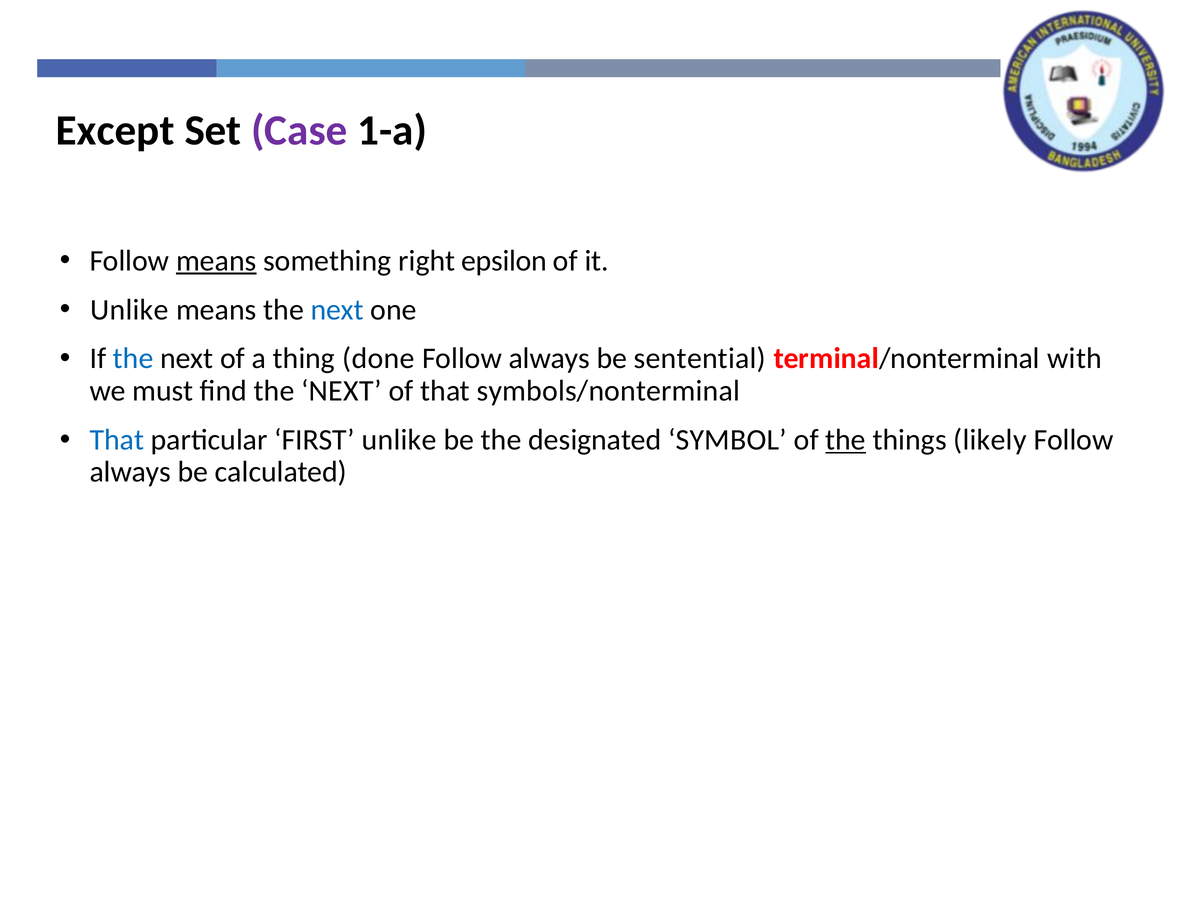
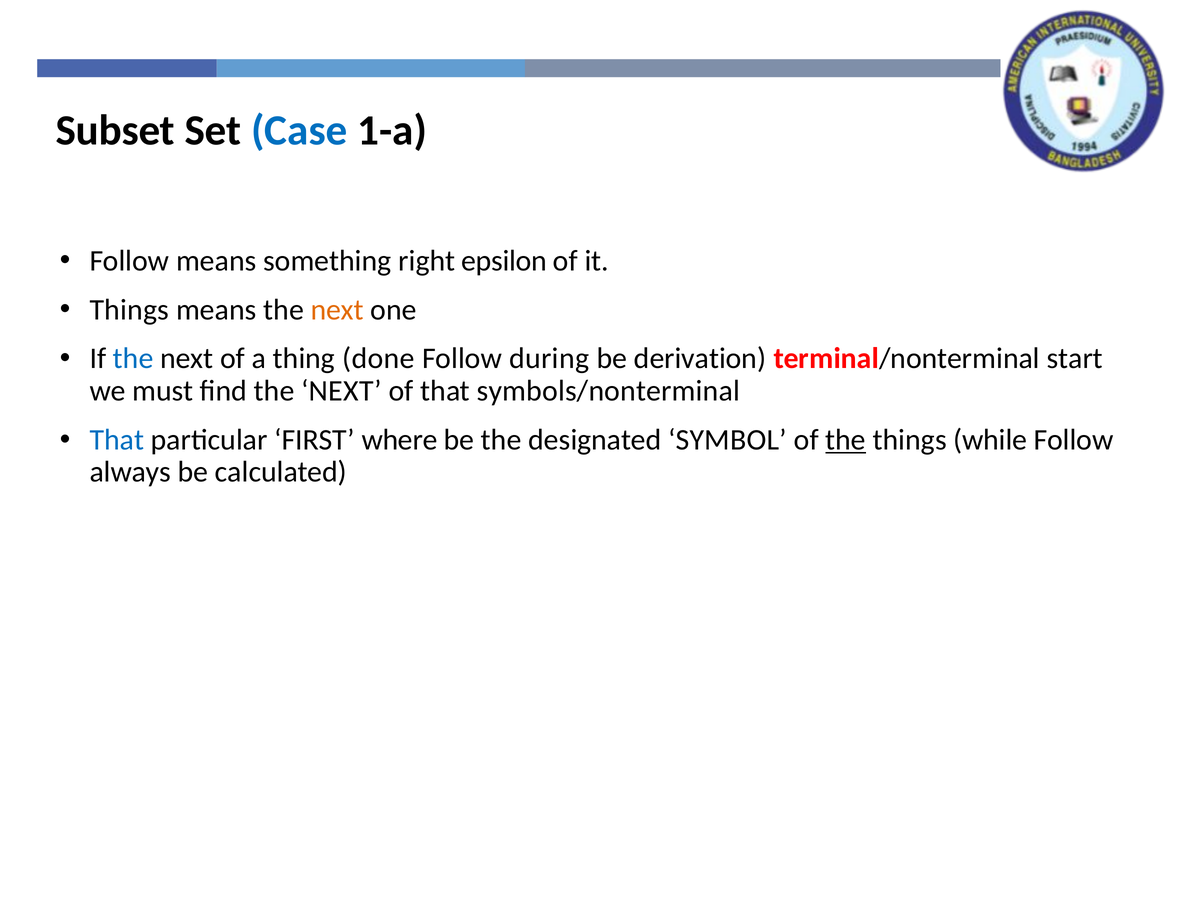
Except: Except -> Subset (115, 131)
Case colour: purple -> blue (299, 131)
means underline: present -> none (216, 261)
Unlike: Unlike -> Things (129, 310)
next colour: blue -> orange (337, 310)
always: always -> during (549, 359)
sentential: sentential -> derivation (700, 359)
with: with -> start (1075, 359)
FIRST unlike: unlike -> where (400, 440)
likely: likely -> while (990, 440)
